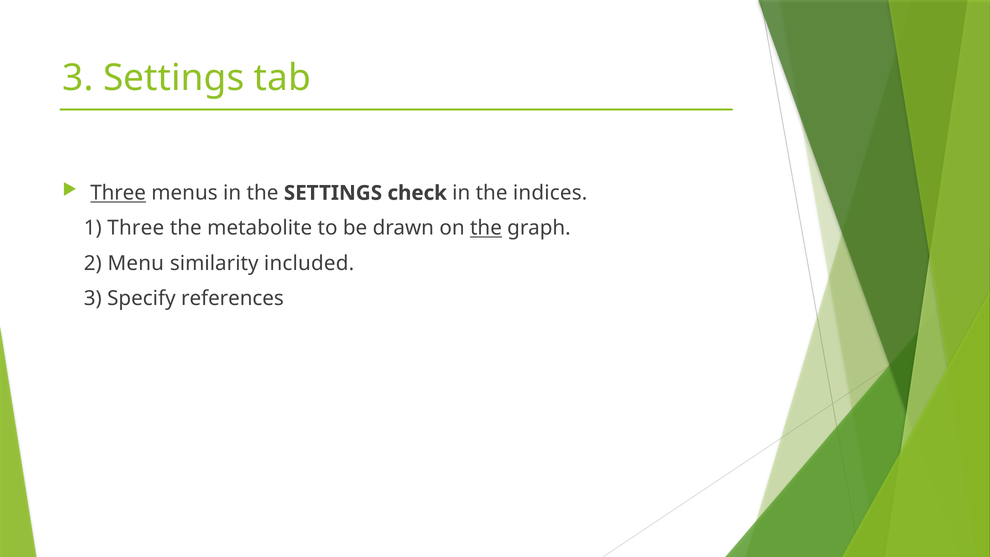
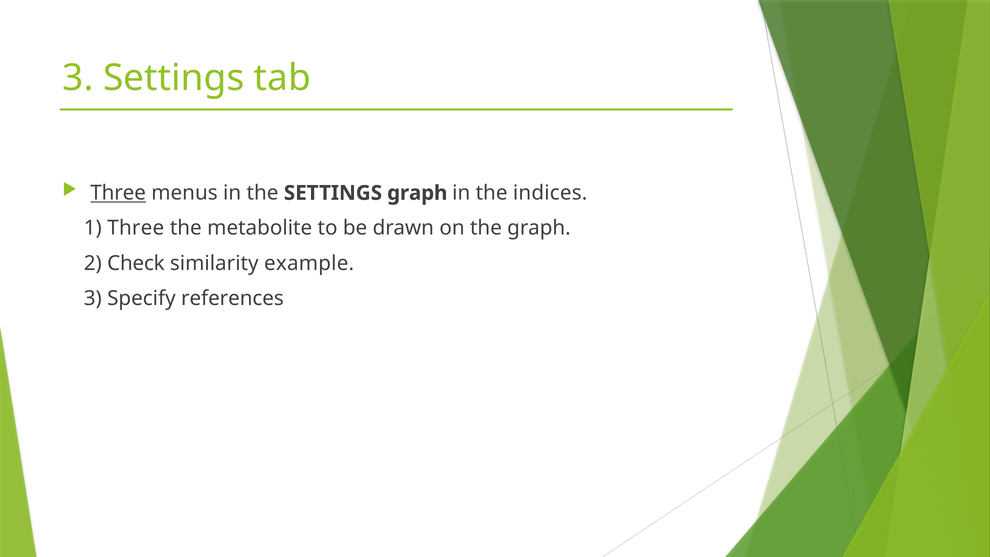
SETTINGS check: check -> graph (417, 193)
the underline: present -> none (486, 228)
Menu: Menu -> Check (136, 263)
included: included -> example (309, 263)
